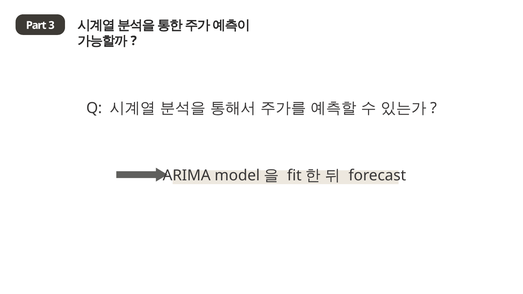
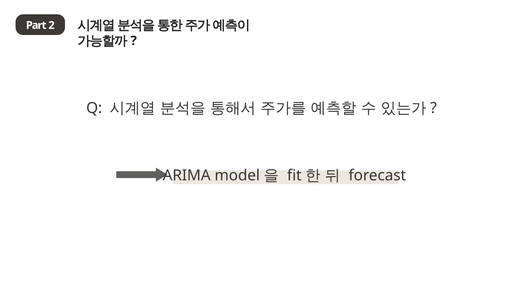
3: 3 -> 2 (52, 25)
